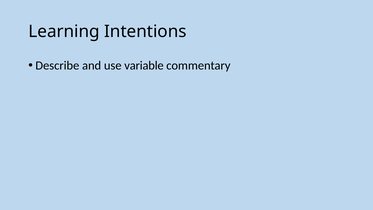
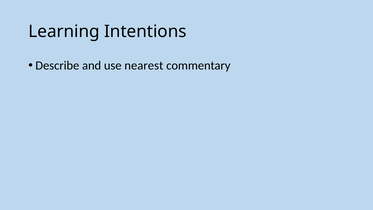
variable: variable -> nearest (144, 66)
